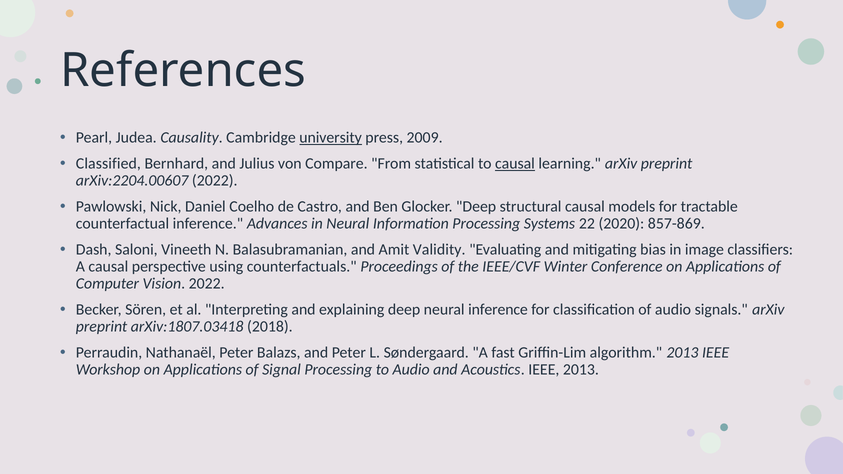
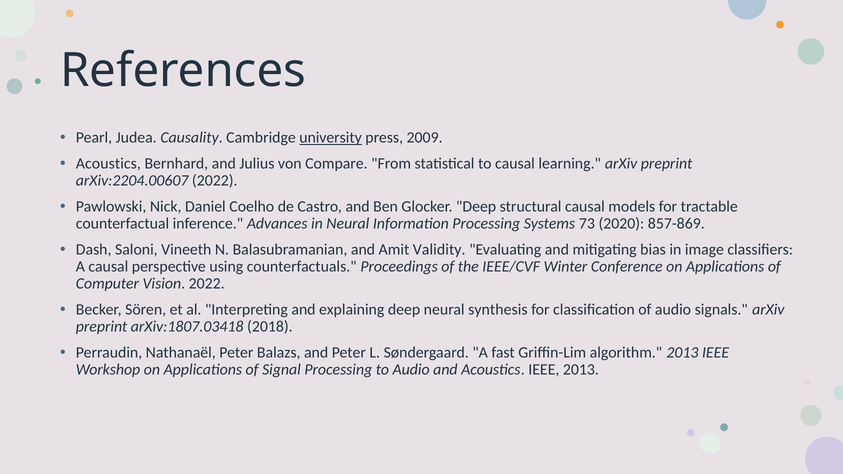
Classified: Classified -> Acoustics (108, 164)
causal underline: present -> none (515, 164)
22: 22 -> 73 (587, 224)
neural inference: inference -> synthesis (498, 310)
